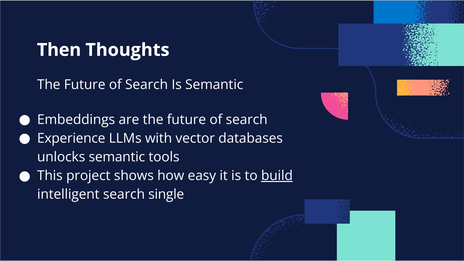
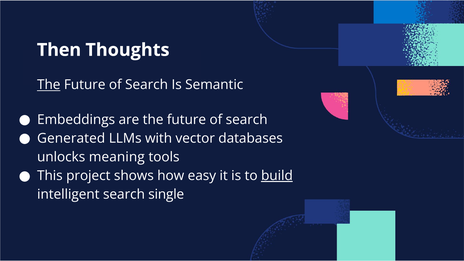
The underline: none -> present (49, 85)
Experience: Experience -> Generated (71, 138)
unlocks semantic: semantic -> meaning (117, 157)
